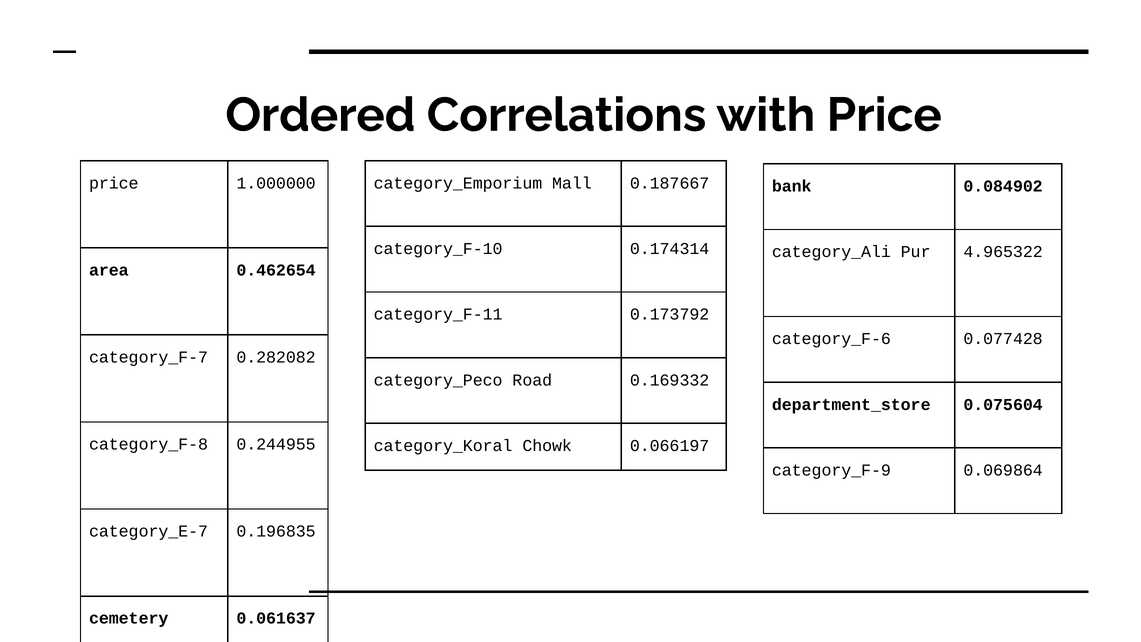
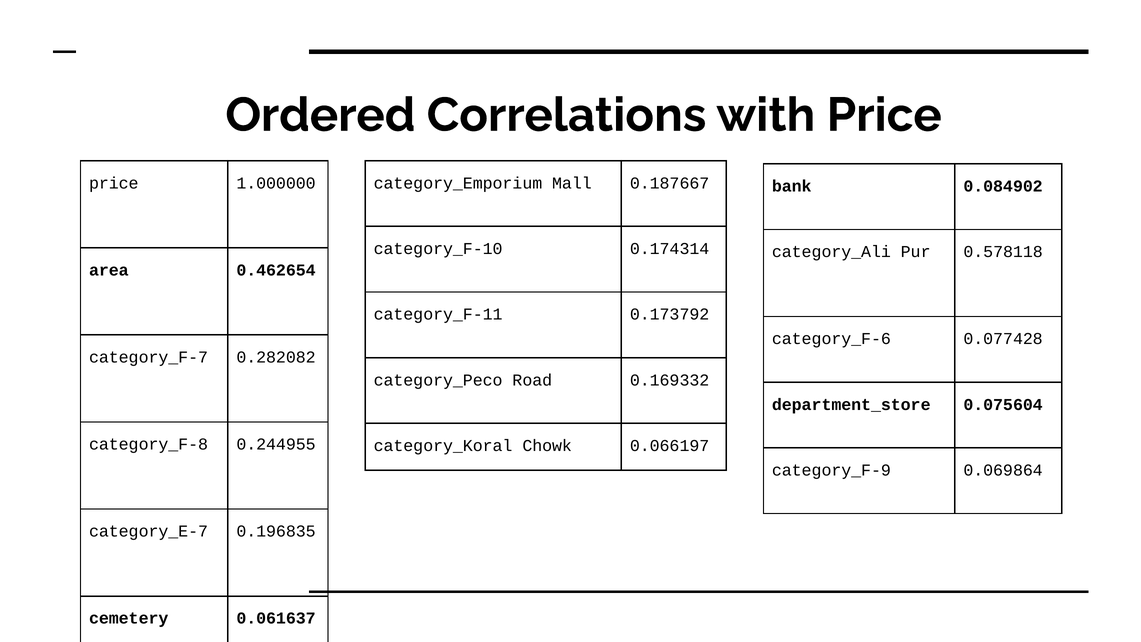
4.965322: 4.965322 -> 0.578118 (1003, 252)
